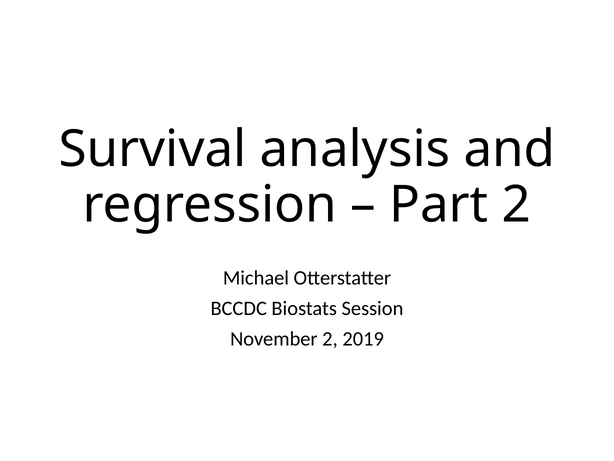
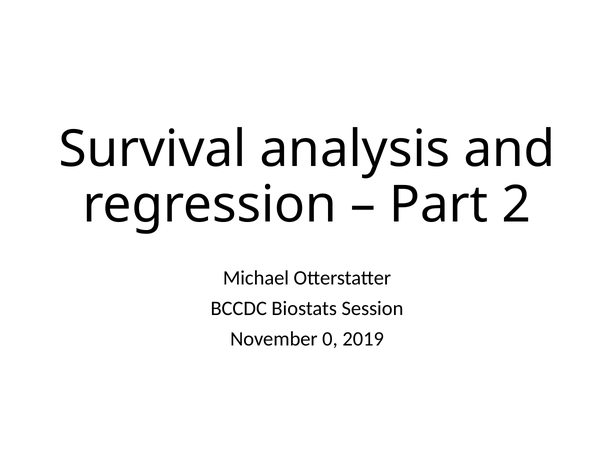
November 2: 2 -> 0 (330, 339)
